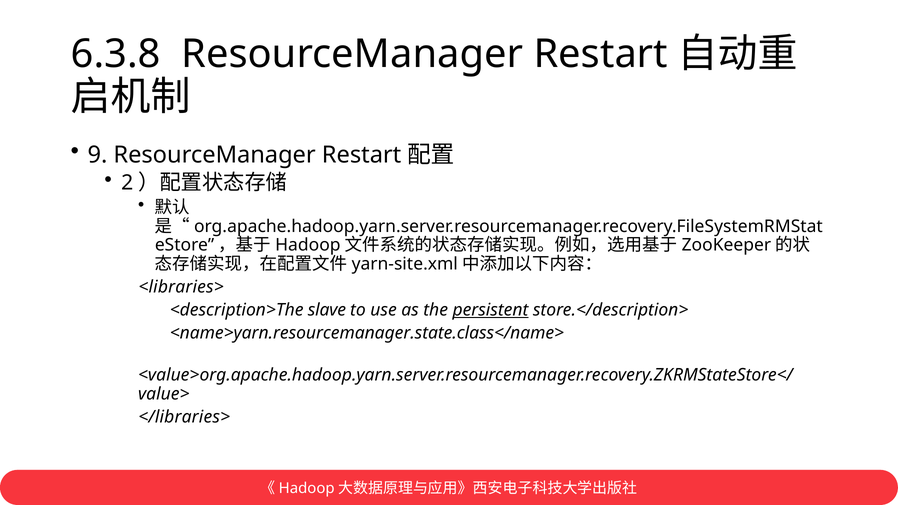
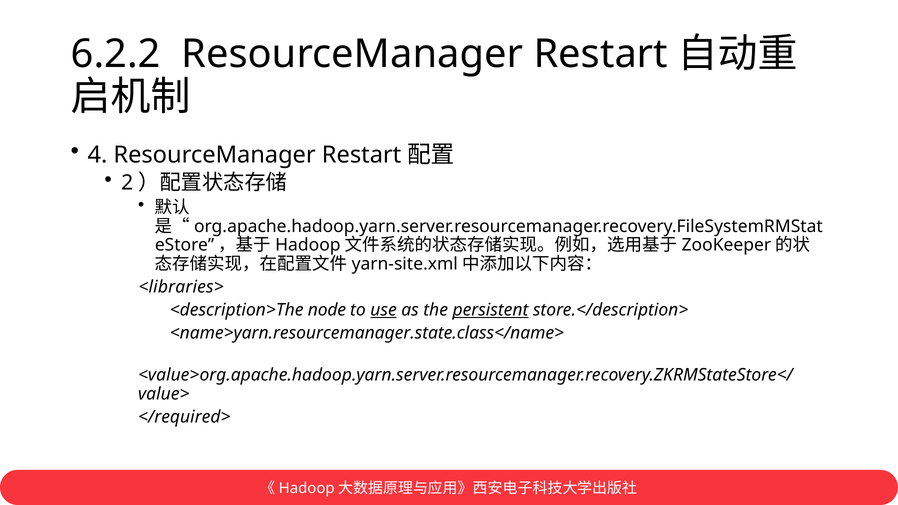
6.3.8: 6.3.8 -> 6.2.2 (116, 54)
9: 9 -> 4 (97, 155)
slave: slave -> node (327, 310)
use underline: none -> present (384, 310)
</libraries>: </libraries> -> </required> (184, 417)
